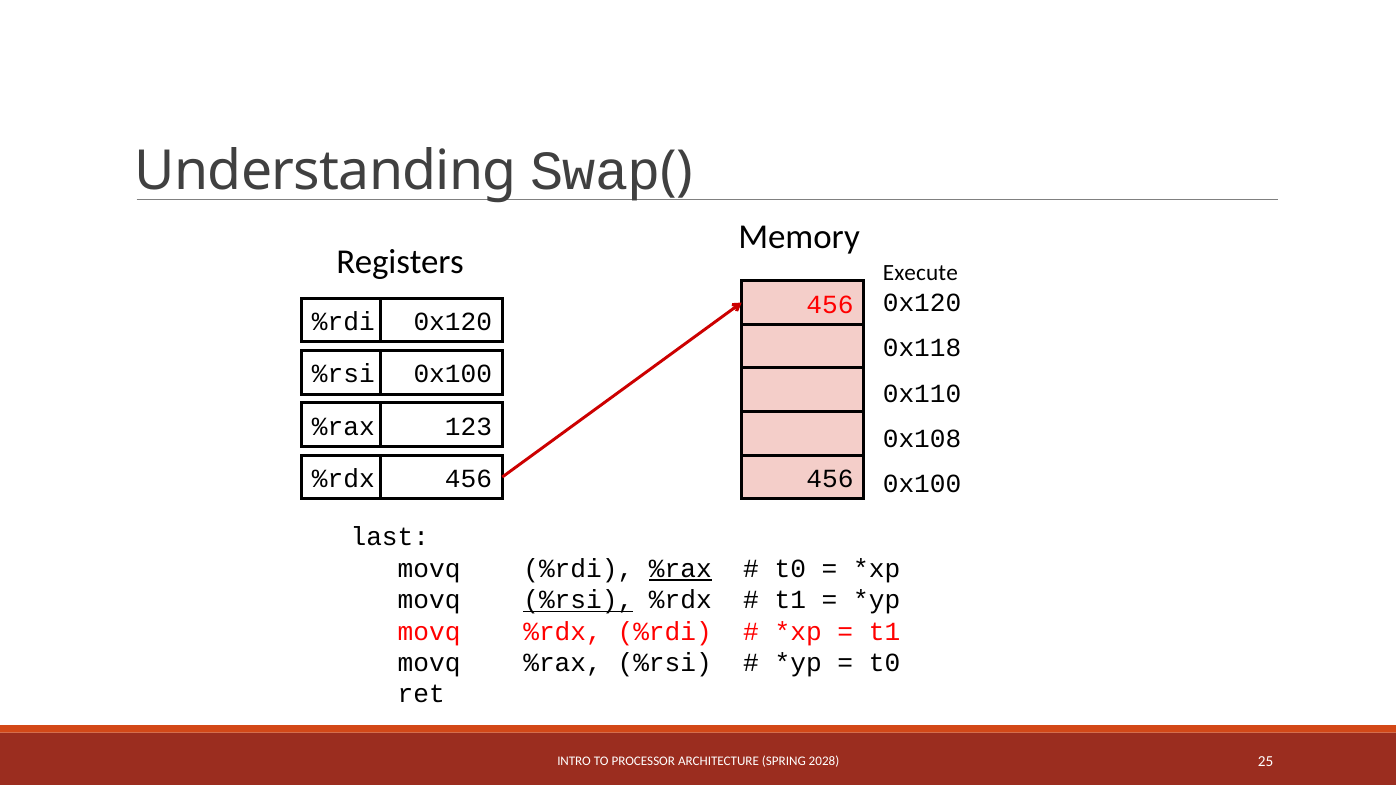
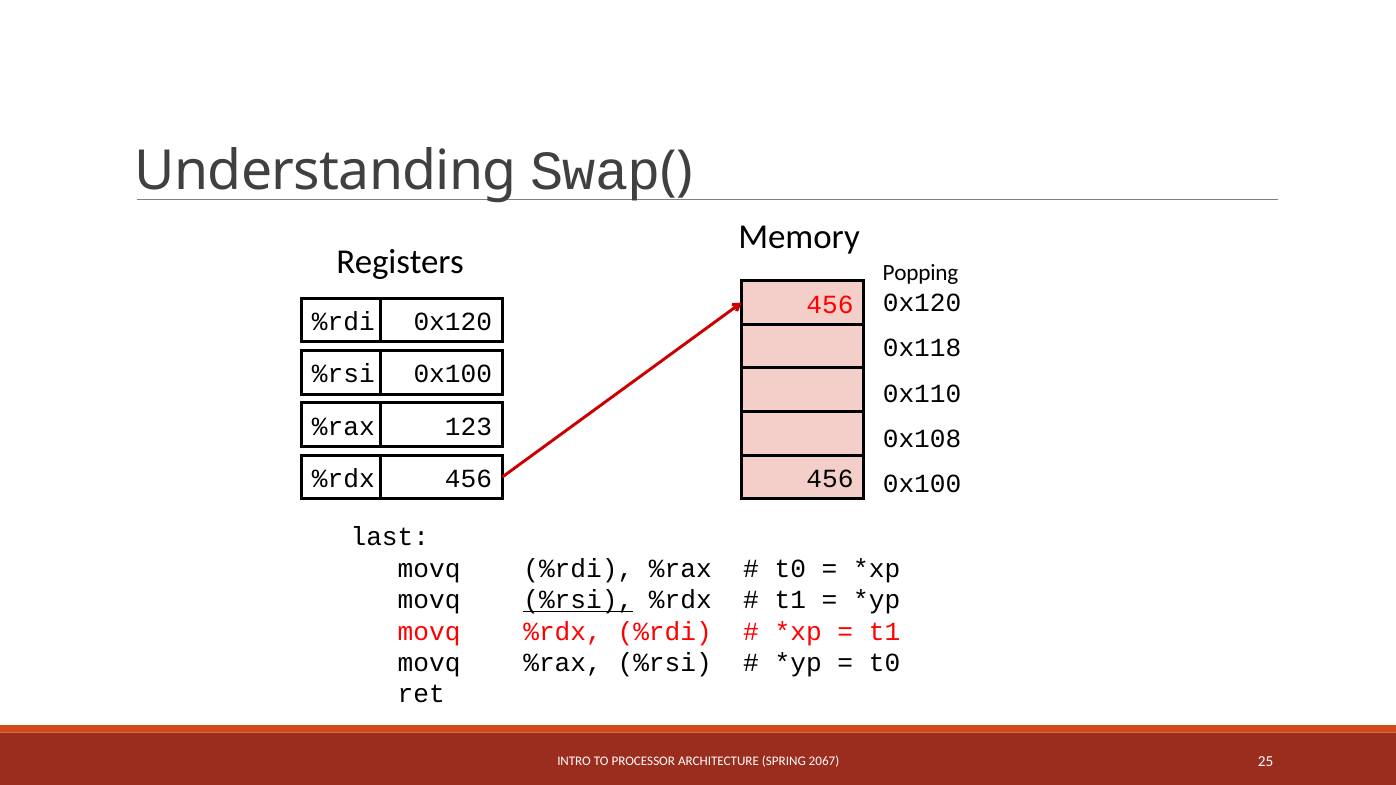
Execute: Execute -> Popping (920, 273)
%rax underline: present -> none (680, 569)
2028: 2028 -> 2067 (824, 761)
